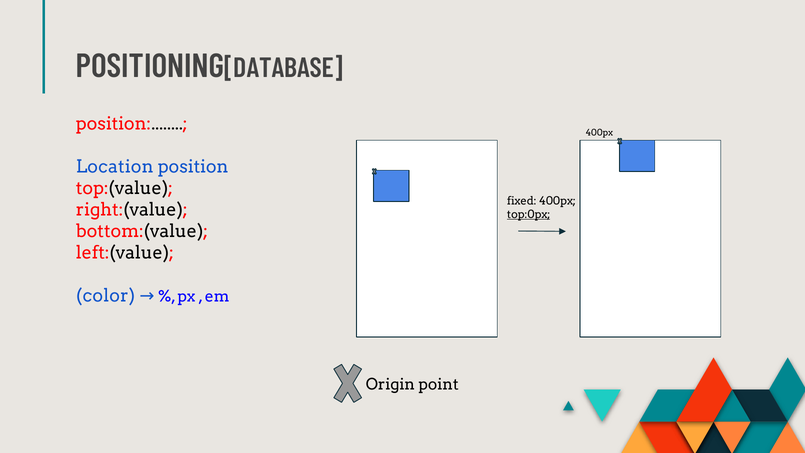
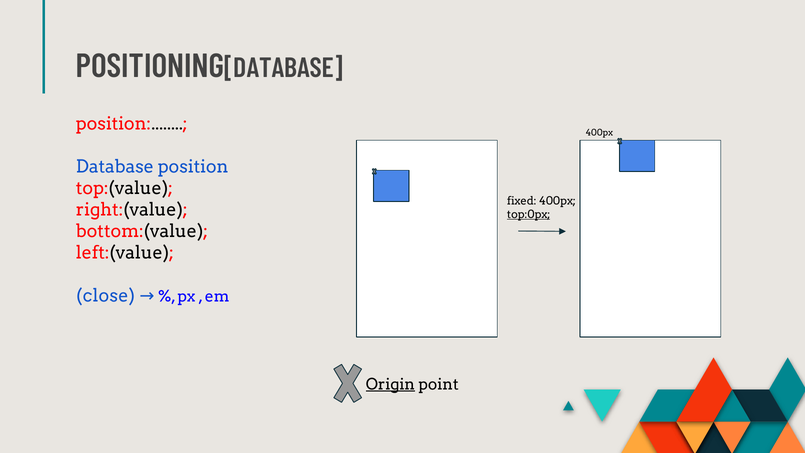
Location: Location -> Database (115, 167)
color: color -> close (106, 296)
Origin underline: none -> present (390, 384)
